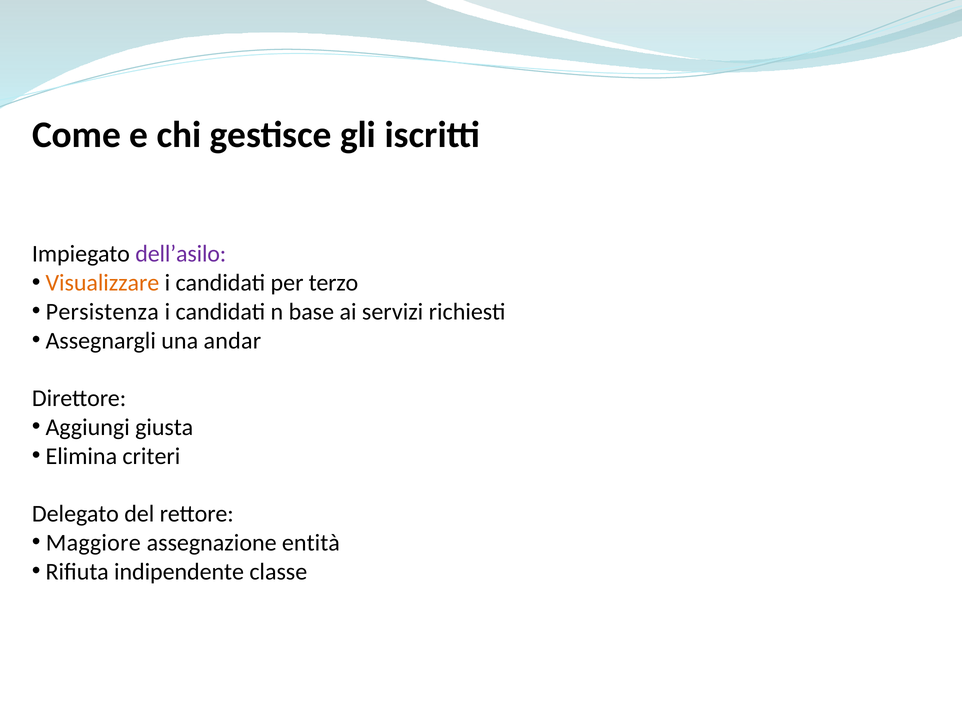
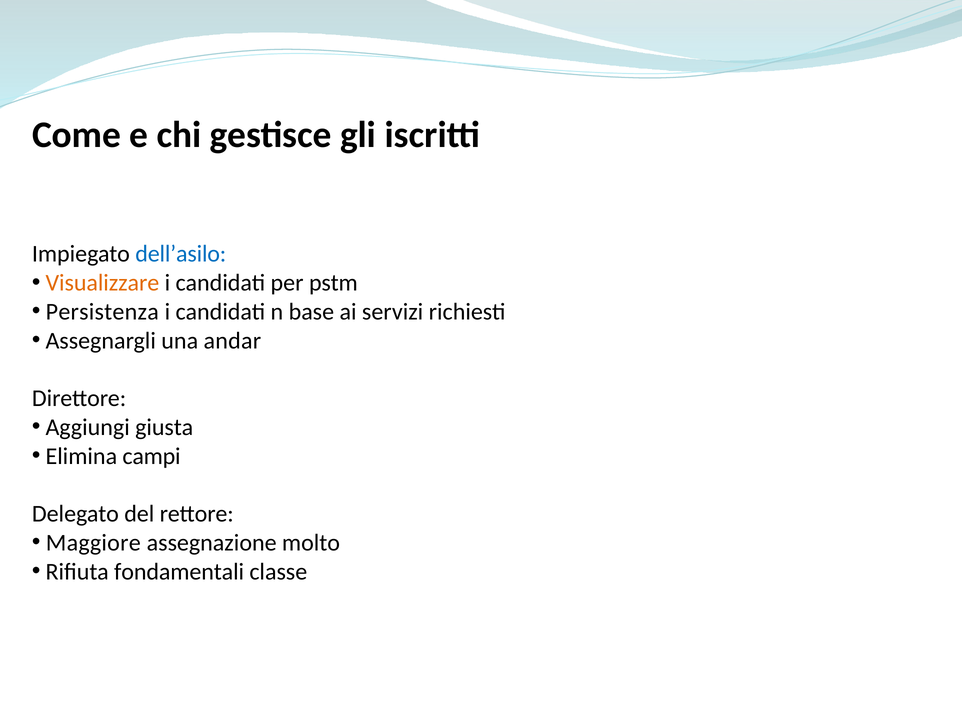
dell’asilo colour: purple -> blue (181, 254)
terzo: terzo -> pstm (333, 283)
criteri: criteri -> campi (152, 456)
entità: entità -> molto (311, 542)
indipendente: indipendente -> fondamentali (179, 571)
